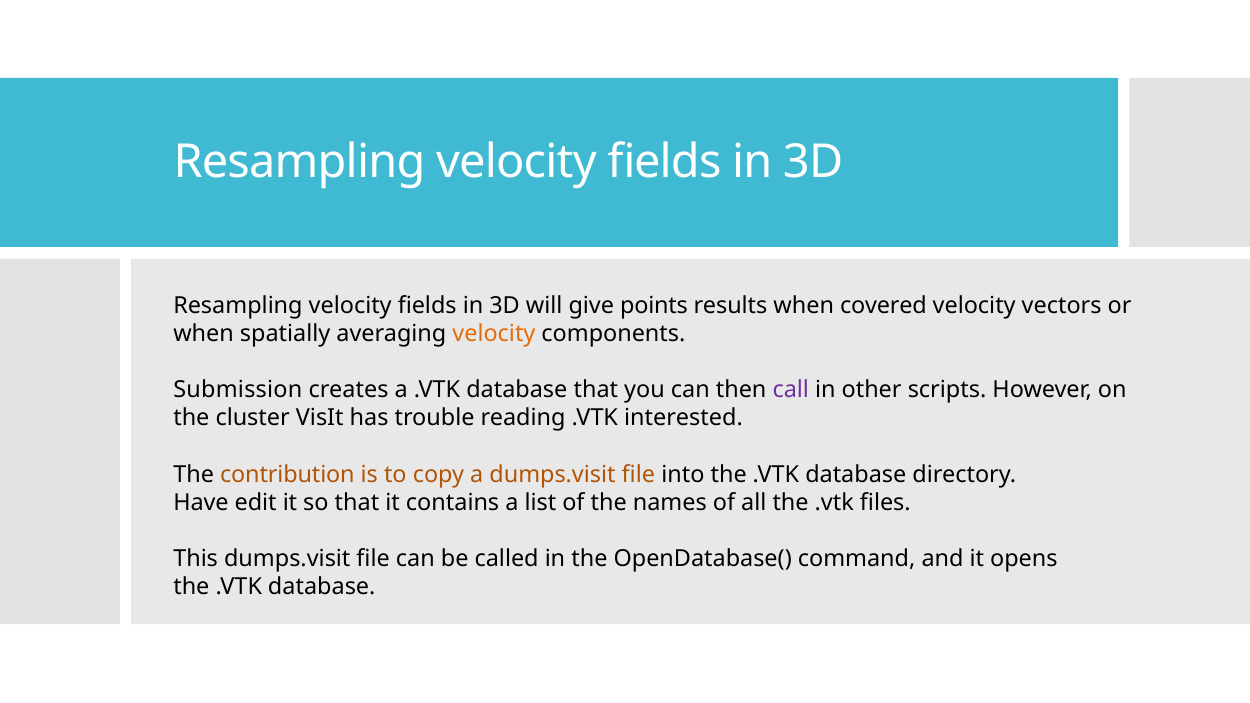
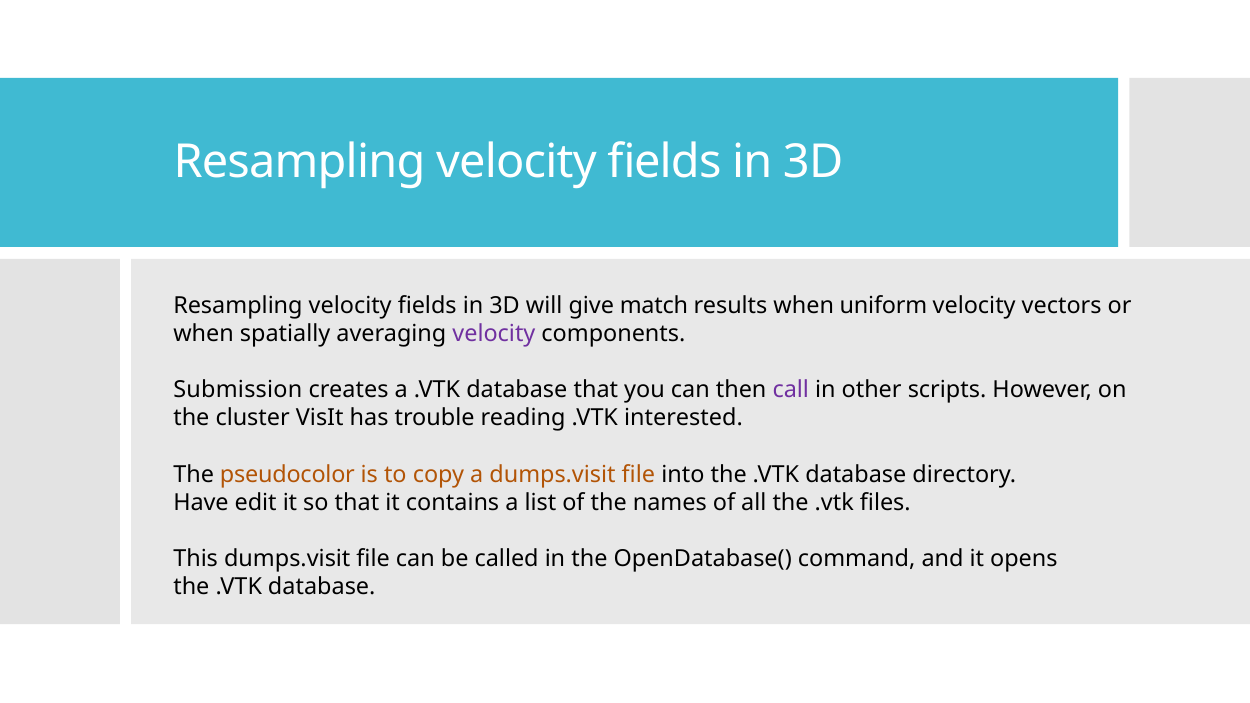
points: points -> match (654, 306)
covered: covered -> uniform (883, 306)
velocity colour: orange -> purple (494, 334)
contribution: contribution -> pseudocolor (287, 475)
